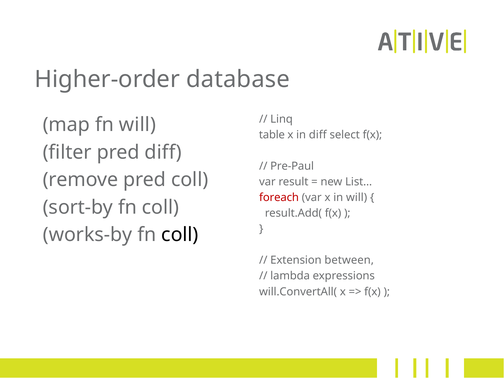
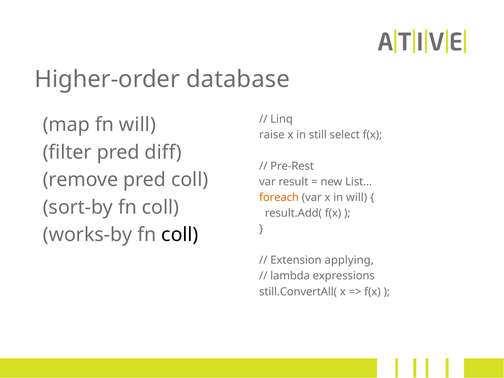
table: table -> raise (272, 135)
in diff: diff -> still (318, 135)
Pre-Paul: Pre-Paul -> Pre-Rest (292, 166)
foreach colour: red -> orange (279, 198)
between: between -> applying (349, 260)
will.ConvertAll(: will.ConvertAll( -> still.ConvertAll( (298, 292)
